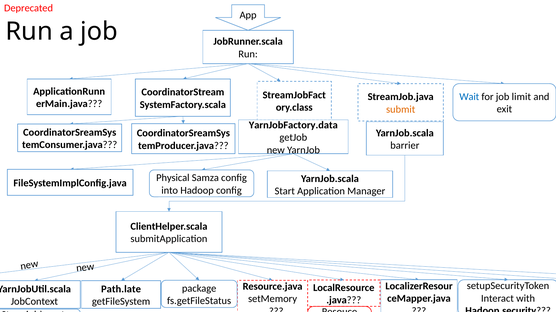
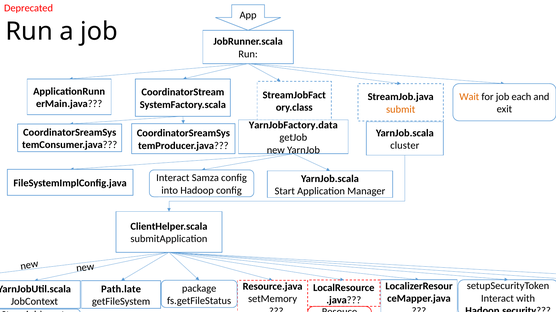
Wait colour: blue -> orange (469, 97)
limit: limit -> each (521, 97)
barrier: barrier -> cluster (405, 146)
Physical: Physical -> Interact (173, 178)
